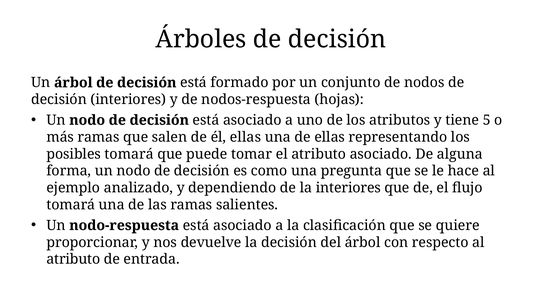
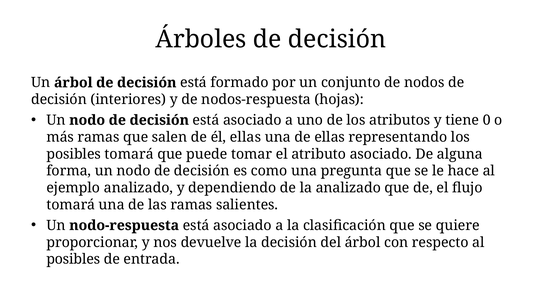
5: 5 -> 0 (487, 120)
la interiores: interiores -> analizado (348, 188)
atributo: atributo -> posibles (73, 259)
